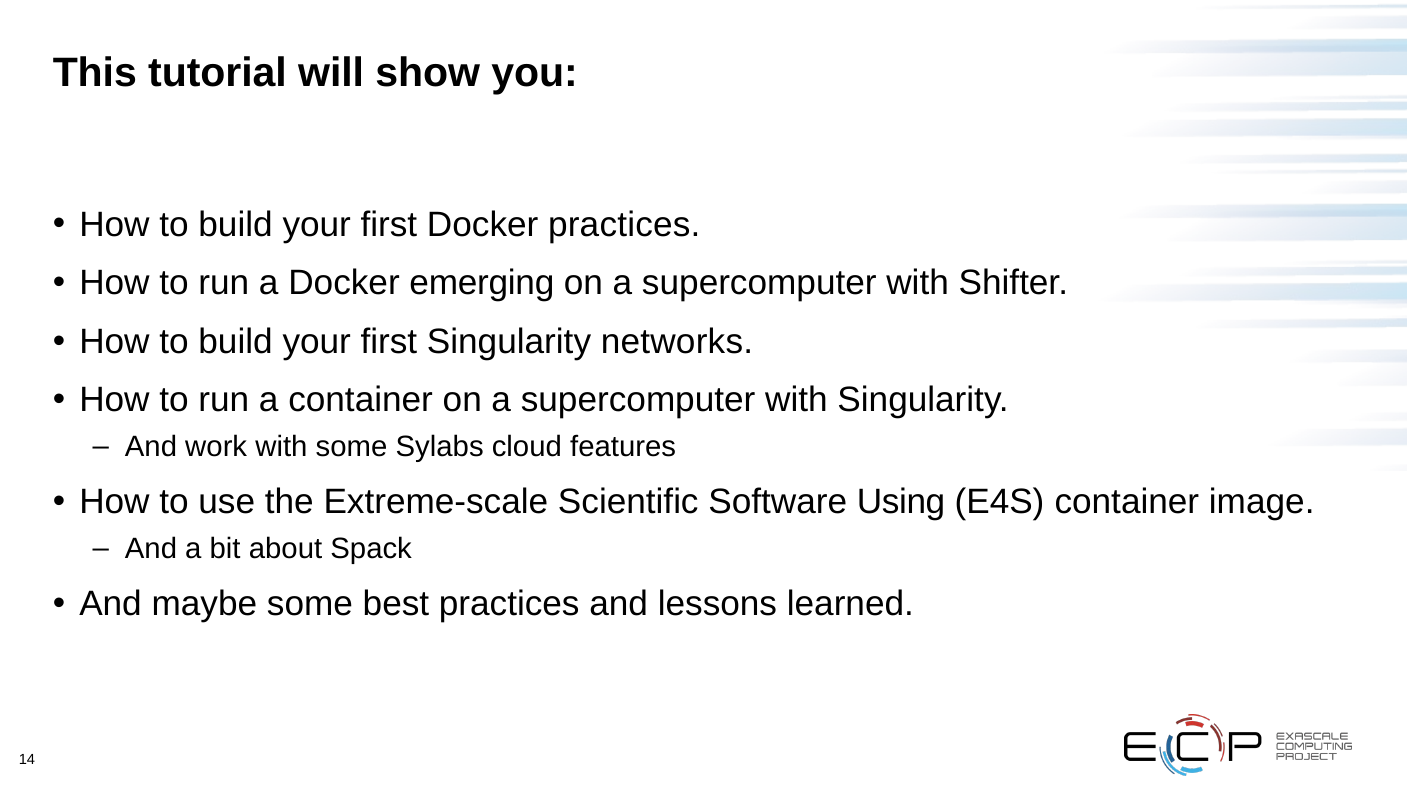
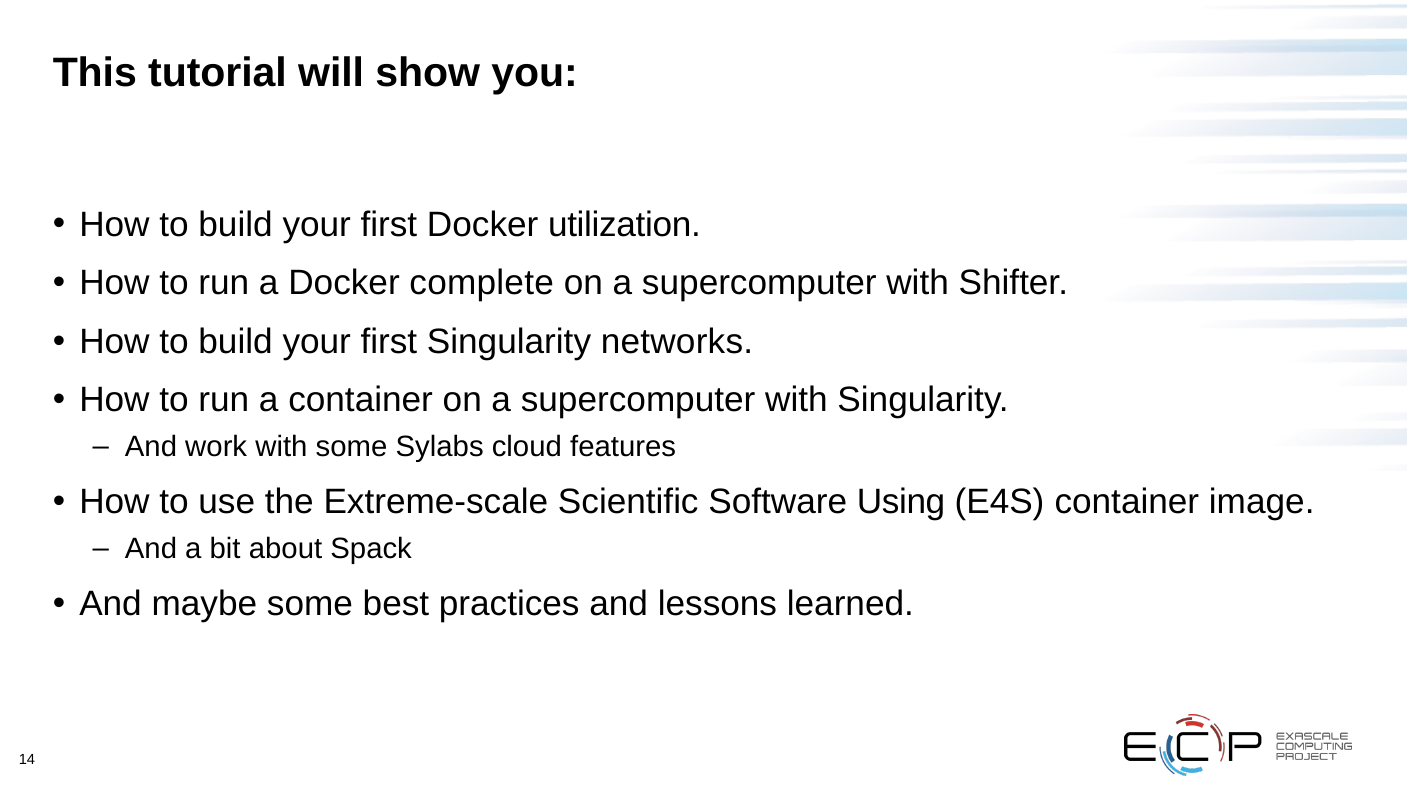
Docker practices: practices -> utilization (624, 225)
emerging: emerging -> complete (482, 283)
